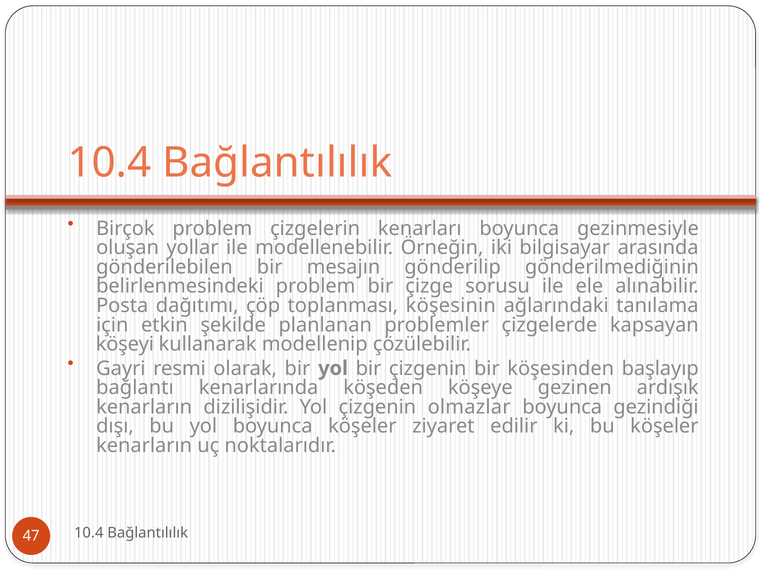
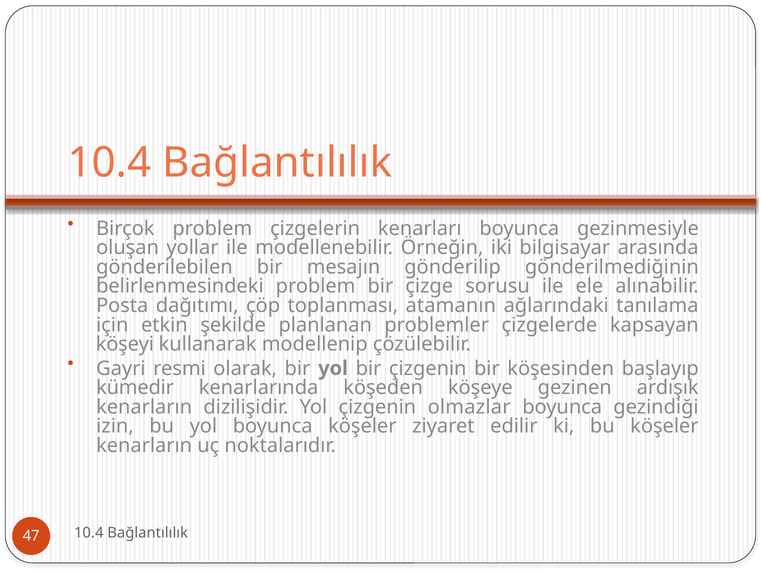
köşesinin: köşesinin -> atamanın (451, 306)
bağlantı: bağlantı -> kümedir (135, 387)
dışı: dışı -> izin (115, 426)
